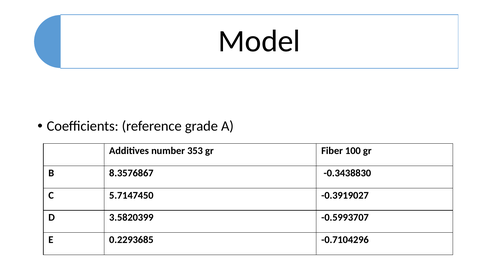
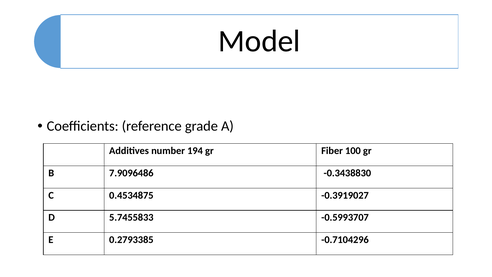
353: 353 -> 194 (195, 151)
8.3576867: 8.3576867 -> 7.9096486 (131, 173)
5.7147450: 5.7147450 -> 0.4534875 (131, 195)
3.5820399: 3.5820399 -> 5.7455833 (131, 217)
0.2293685: 0.2293685 -> 0.2793385 (131, 240)
